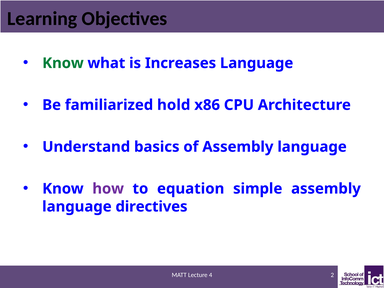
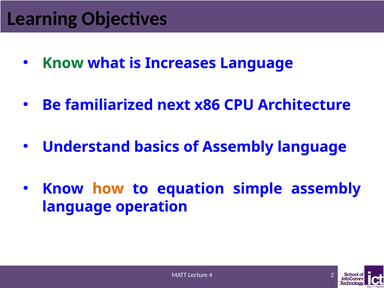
hold: hold -> next (174, 105)
how colour: purple -> orange (108, 189)
directives: directives -> operation (152, 207)
